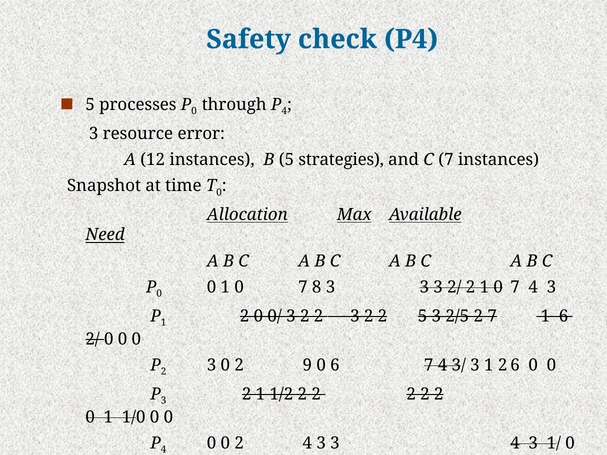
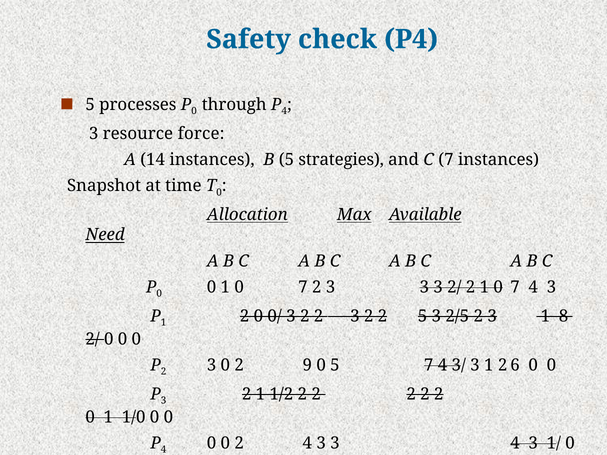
error: error -> force (201, 134)
12: 12 -> 14 (153, 160)
7 8: 8 -> 2 (317, 287)
2/5 2 7: 7 -> 3 (492, 316)
1 6: 6 -> 8 (564, 316)
0 6: 6 -> 5 (335, 365)
